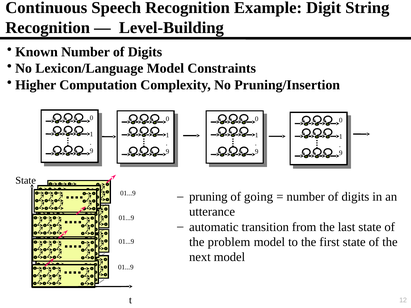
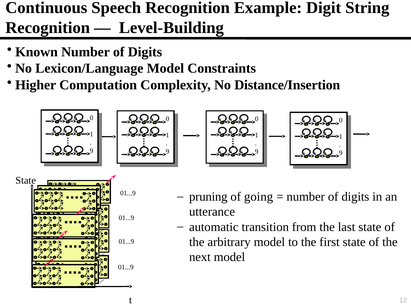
Pruning/Insertion: Pruning/Insertion -> Distance/Insertion (287, 85)
problem: problem -> arbitrary (229, 242)
